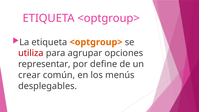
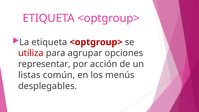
<optgroup> colour: orange -> red (96, 42)
define: define -> acción (104, 64)
crear: crear -> listas (29, 75)
